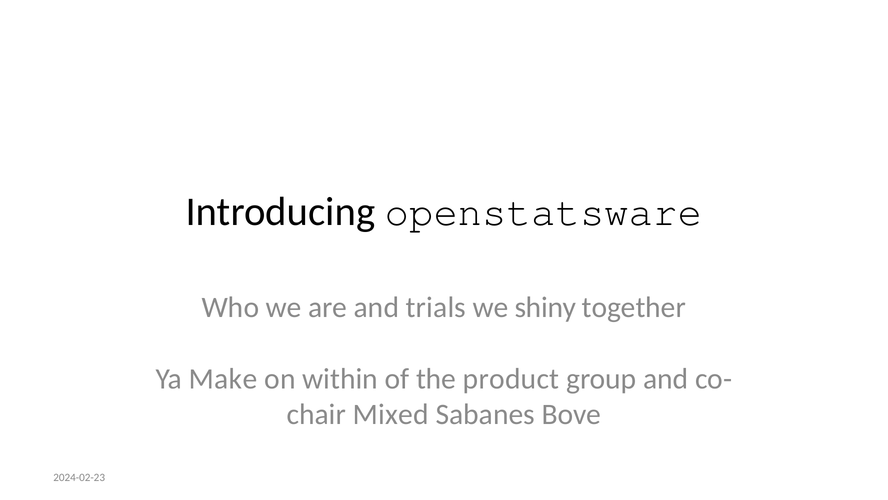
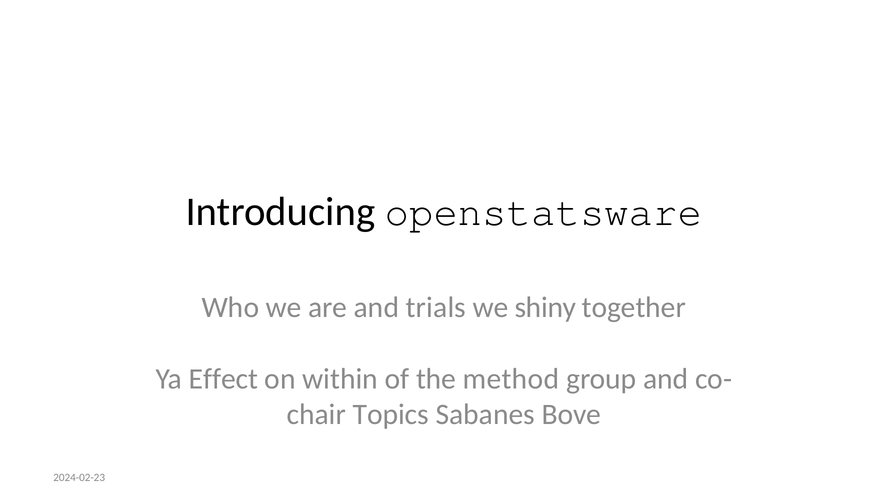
Make: Make -> Effect (223, 378)
product: product -> method (511, 378)
Mixed: Mixed -> Topics (391, 414)
